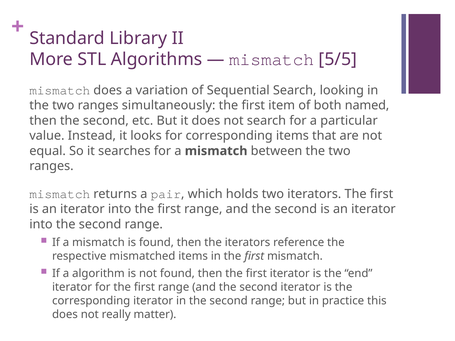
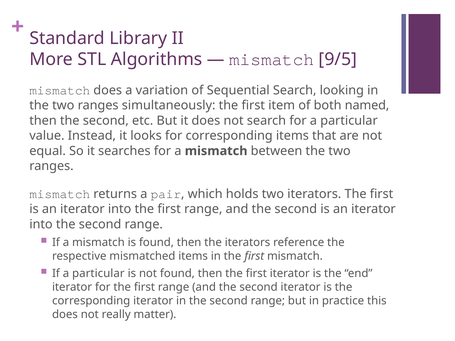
5/5: 5/5 -> 9/5 (338, 59)
If a algorithm: algorithm -> particular (98, 274)
